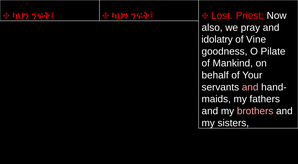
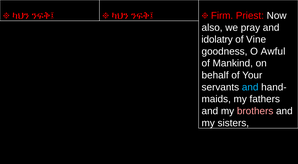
Lost: Lost -> Firm (222, 16)
Pilate: Pilate -> Awful (273, 51)
and colour: pink -> light blue (250, 87)
